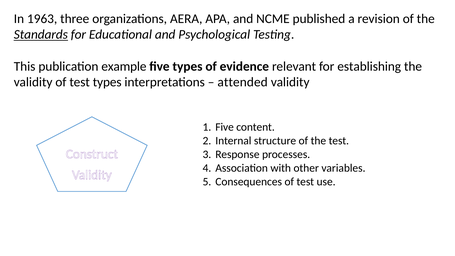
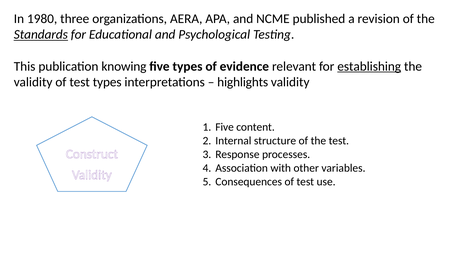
1963: 1963 -> 1980 (42, 19)
example: example -> knowing (124, 66)
establishing underline: none -> present (369, 66)
attended: attended -> highlights (243, 82)
